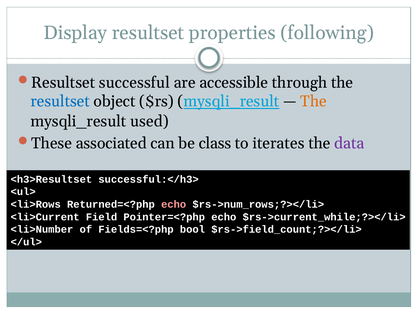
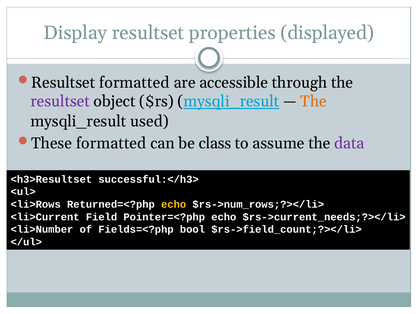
following: following -> displayed (327, 33)
Resultset successful: successful -> formatted (134, 82)
resultset colour: blue -> purple (60, 101)
These associated: associated -> formatted (111, 143)
iterates: iterates -> assume (278, 143)
echo colour: pink -> yellow (174, 204)
$rs->current_while;?></li>: $rs->current_while;?></li> -> $rs->current_needs;?></li> (324, 217)
